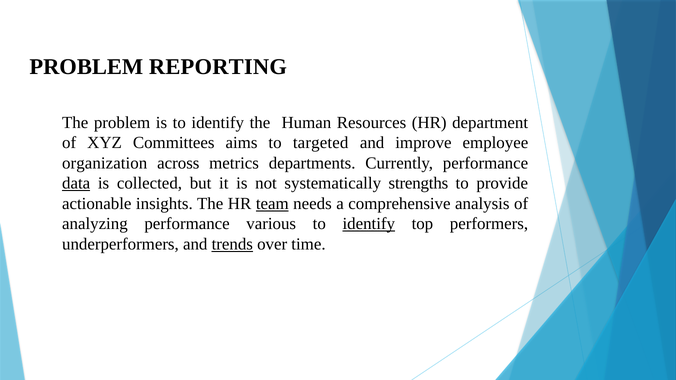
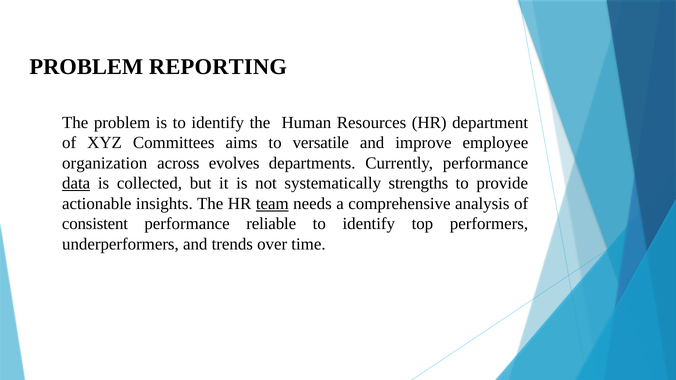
targeted: targeted -> versatile (321, 143)
metrics: metrics -> evolves (234, 163)
analyzing: analyzing -> consistent (95, 224)
various: various -> reliable (271, 224)
identify underline: present -> none (369, 224)
trends underline: present -> none (232, 244)
